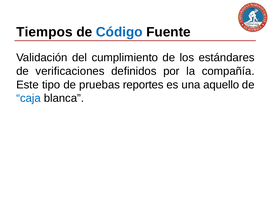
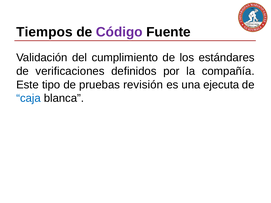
Código colour: blue -> purple (119, 32)
reportes: reportes -> revisión (143, 85)
aquello: aquello -> ejecuta (221, 85)
